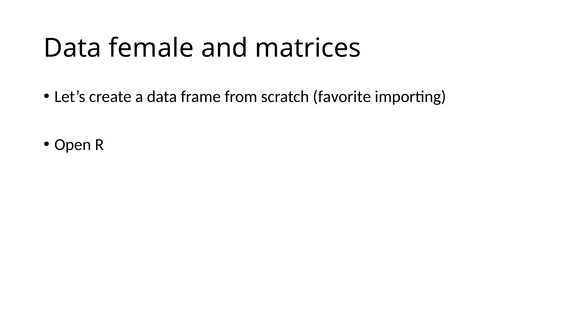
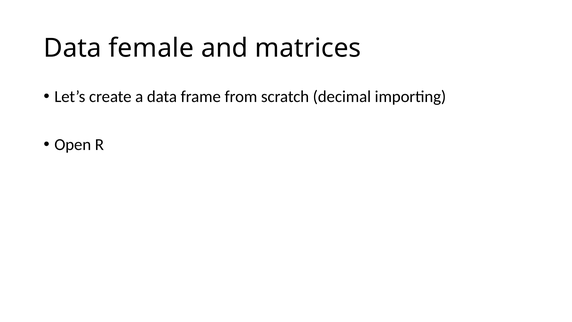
favorite: favorite -> decimal (342, 97)
